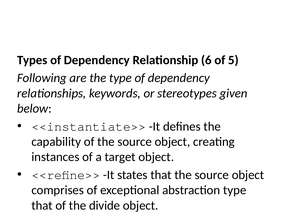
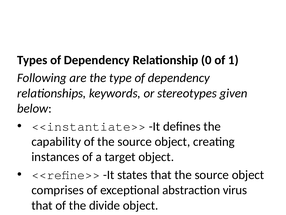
6: 6 -> 0 (206, 60)
5: 5 -> 1 (233, 60)
abstraction type: type -> virus (235, 190)
